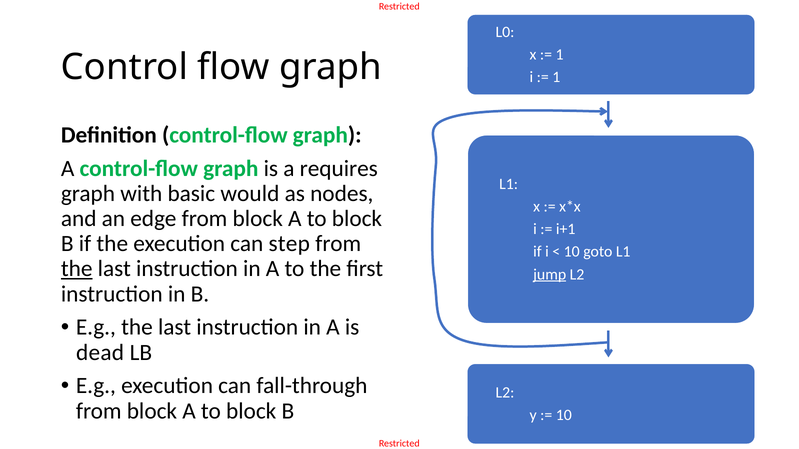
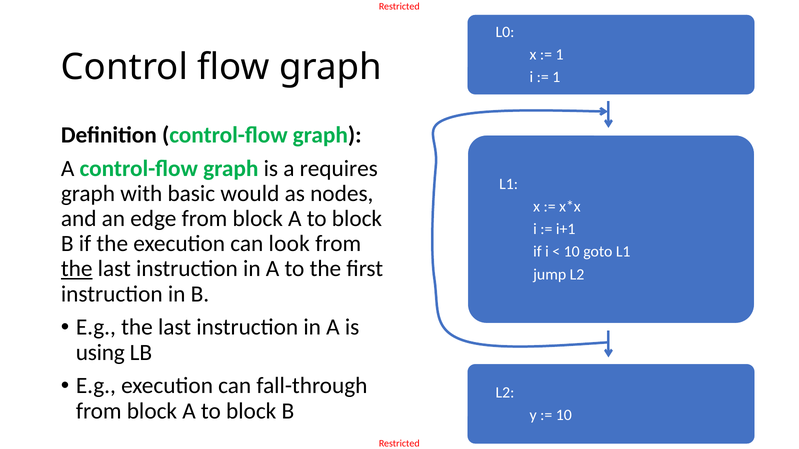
step: step -> look (289, 244)
jump underline: present -> none (550, 275)
dead: dead -> using (100, 353)
